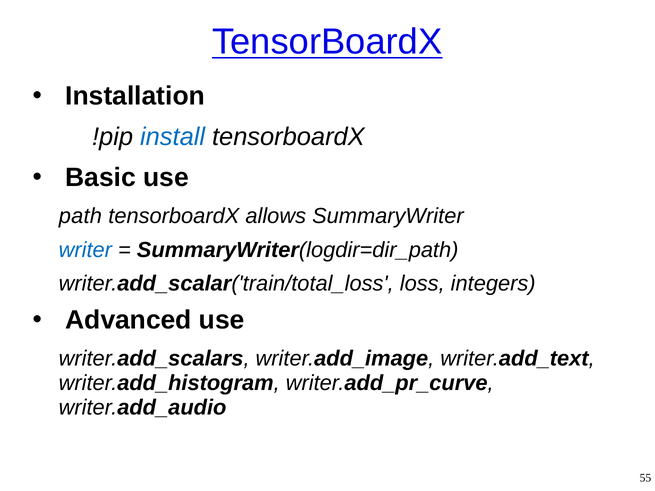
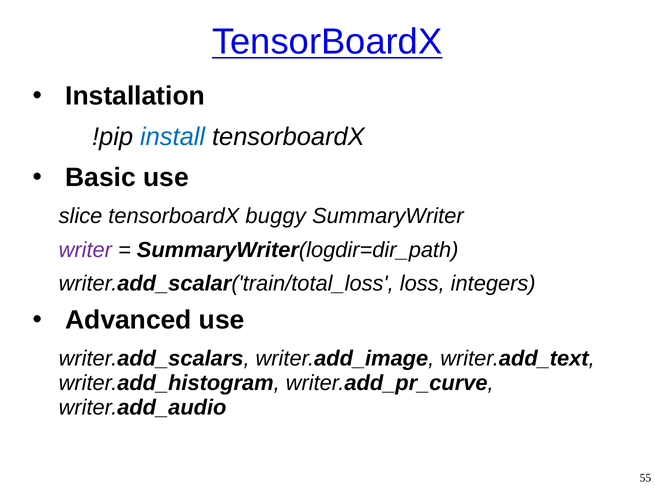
path: path -> slice (80, 216)
allows: allows -> buggy (276, 216)
writer colour: blue -> purple (85, 250)
